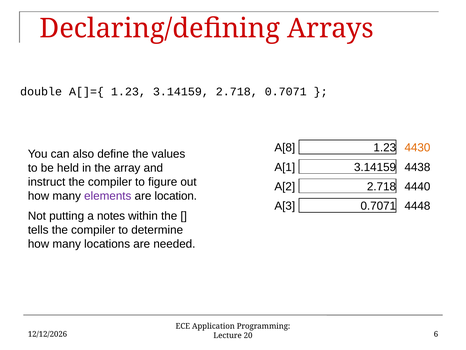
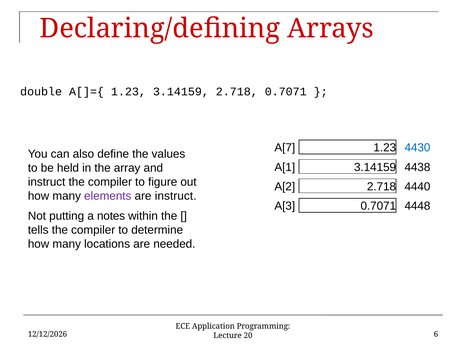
A[8: A[8 -> A[7 (285, 148)
4430 colour: orange -> blue (417, 148)
are location: location -> instruct (176, 196)
